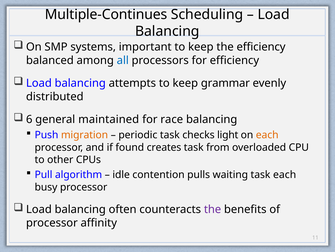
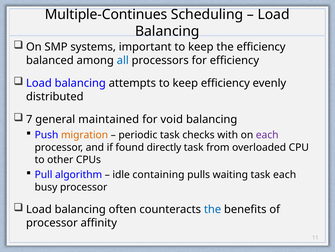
keep grammar: grammar -> efficiency (225, 83)
6: 6 -> 7 (29, 119)
race: race -> void (172, 119)
light: light -> with (228, 135)
each colour: orange -> purple (267, 135)
creates: creates -> directly (164, 147)
contention: contention -> containing (158, 174)
the colour: purple -> blue (213, 209)
